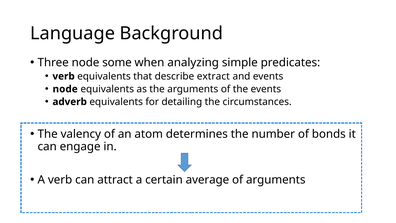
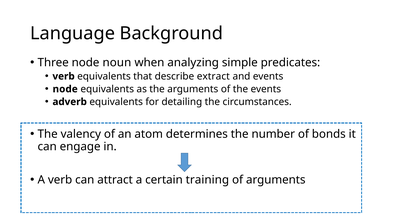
some: some -> noun (117, 63)
average: average -> training (207, 180)
